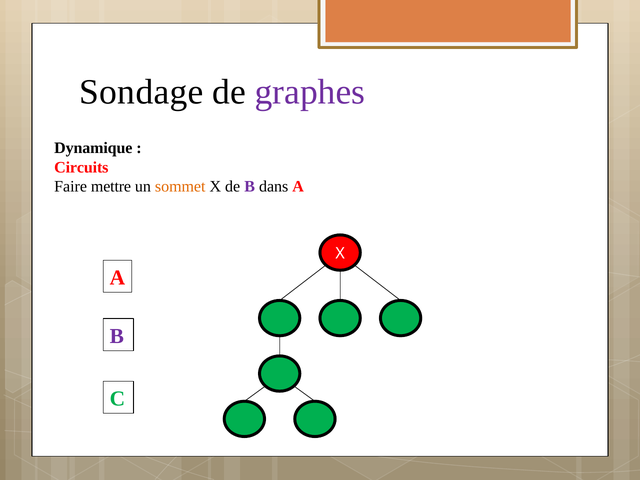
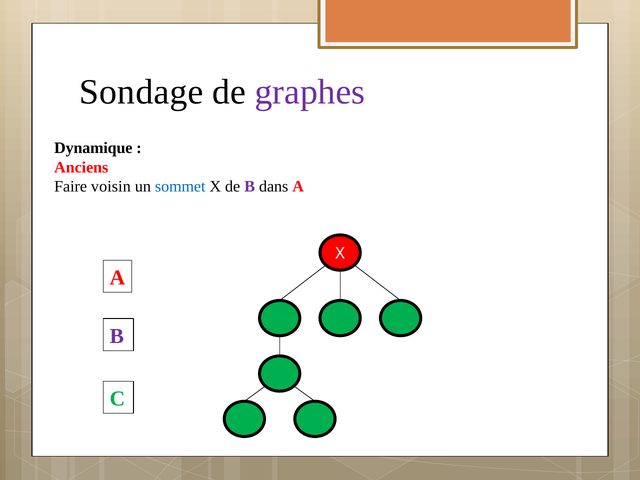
Circuits: Circuits -> Anciens (81, 167)
mettre: mettre -> voisin (111, 186)
sommet colour: orange -> blue (180, 186)
